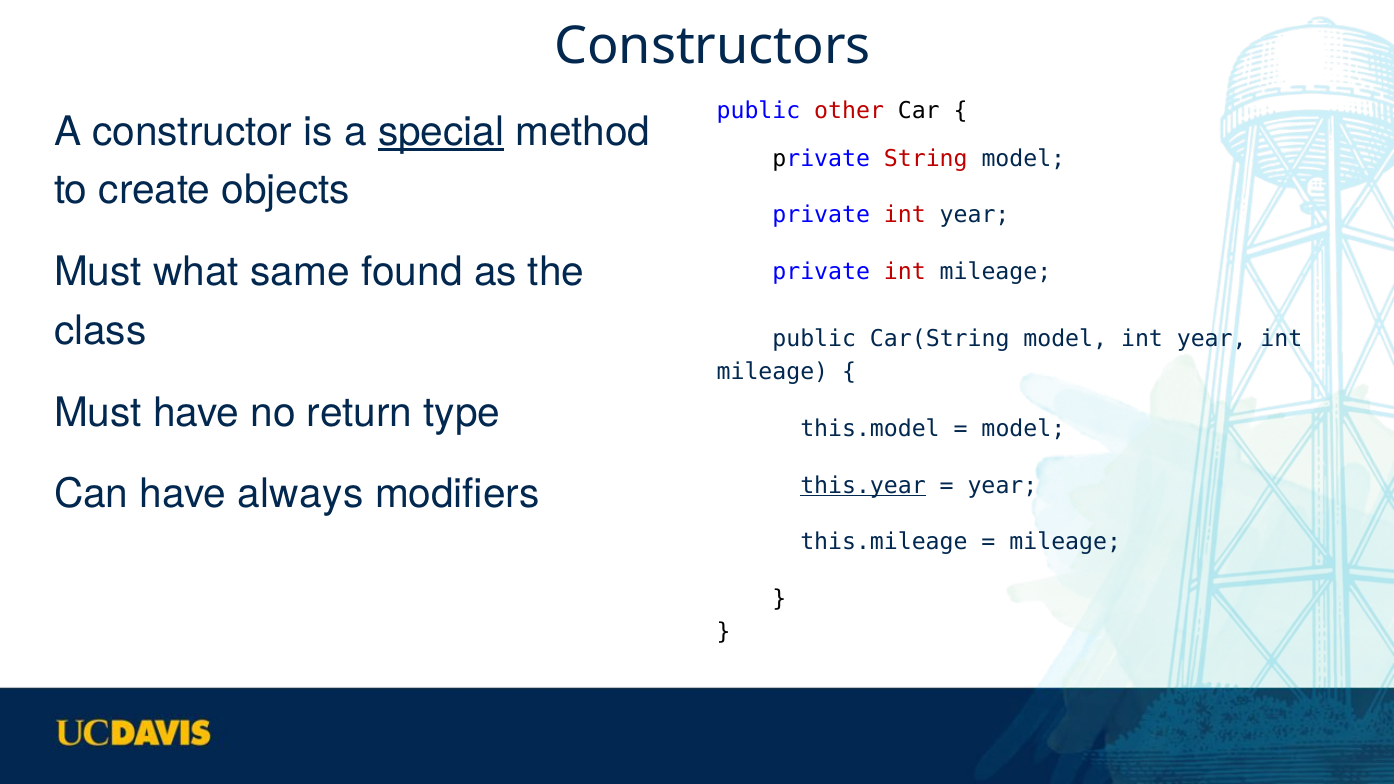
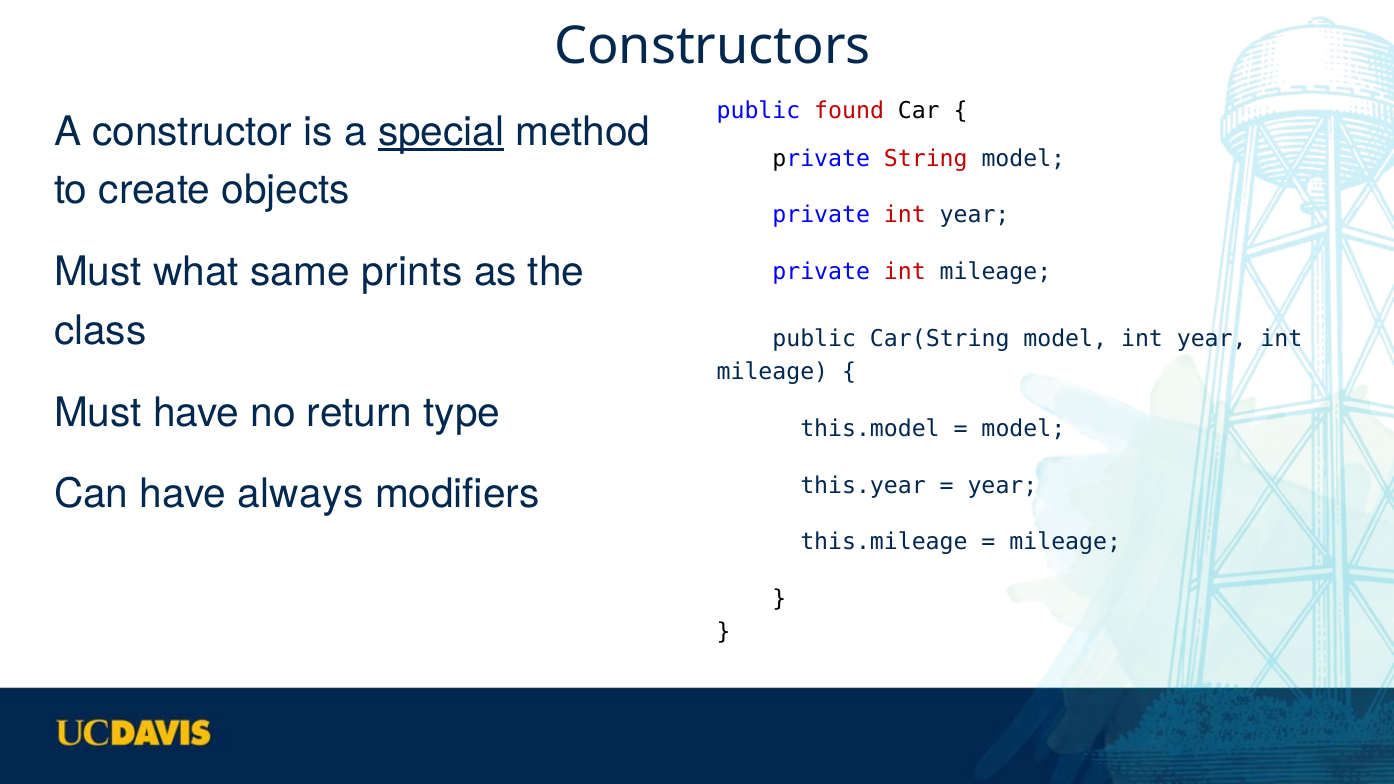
other: other -> found (849, 111)
found: found -> prints (412, 272)
this.year underline: present -> none (863, 485)
